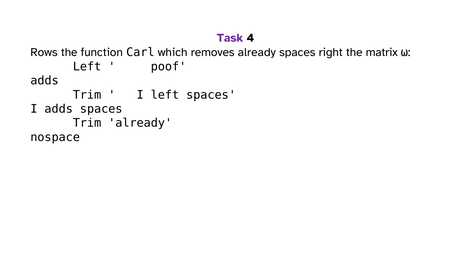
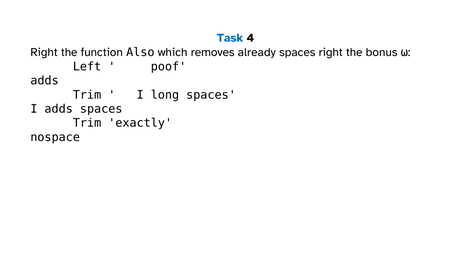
Task colour: purple -> blue (230, 38)
Rows: Rows -> Right (44, 52)
Carl: Carl -> Also (140, 52)
matrix: matrix -> bonus (382, 52)
I left: left -> long (165, 95)
Trim already: already -> exactly (140, 123)
